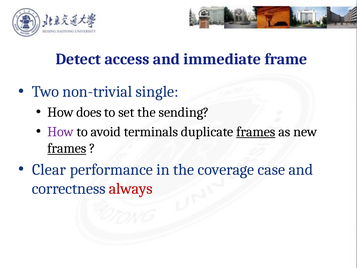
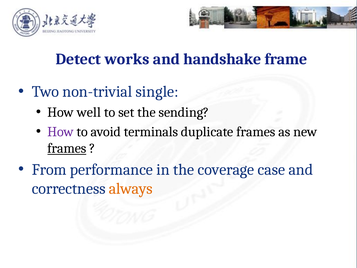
access: access -> works (127, 59)
immediate: immediate -> handshake (222, 59)
does: does -> well (89, 112)
frames underline: present -> none (256, 132)
Clear: Clear -> From (49, 169)
always colour: red -> orange (131, 188)
